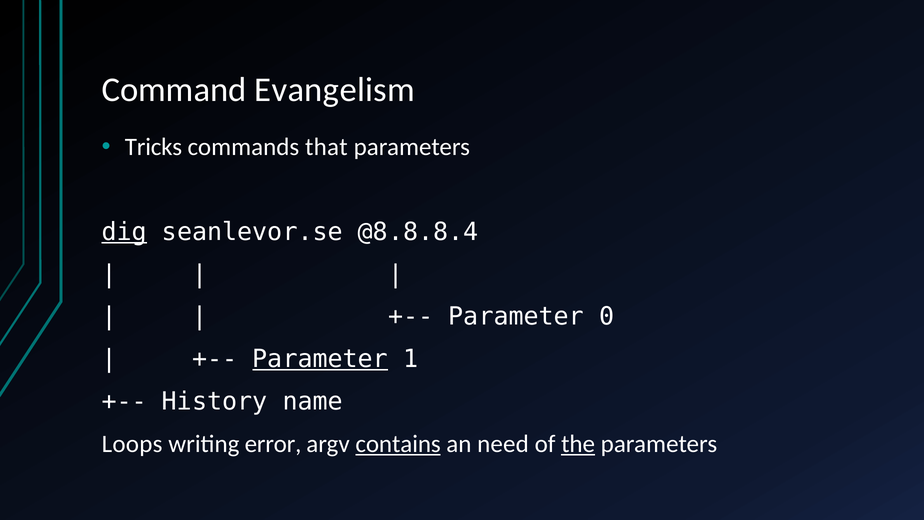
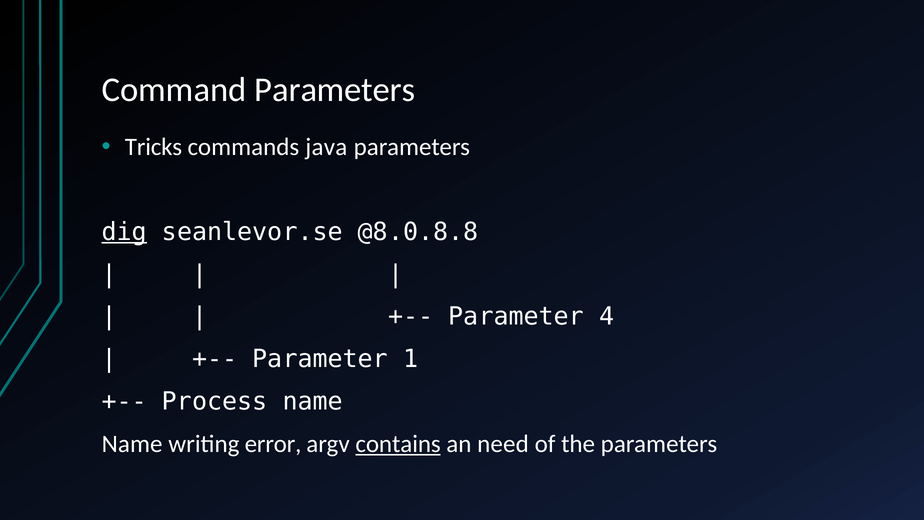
Command Evangelism: Evangelism -> Parameters (335, 90)
that: that -> java (326, 147)
@8.8.8.4: @8.8.8.4 -> @8.0.8.8 (418, 232)
0: 0 -> 4 (607, 317)
Parameter underline: present -> none (320, 359)
History: History -> Process (215, 401)
Loops: Loops -> Name (132, 444)
the underline: present -> none (578, 444)
